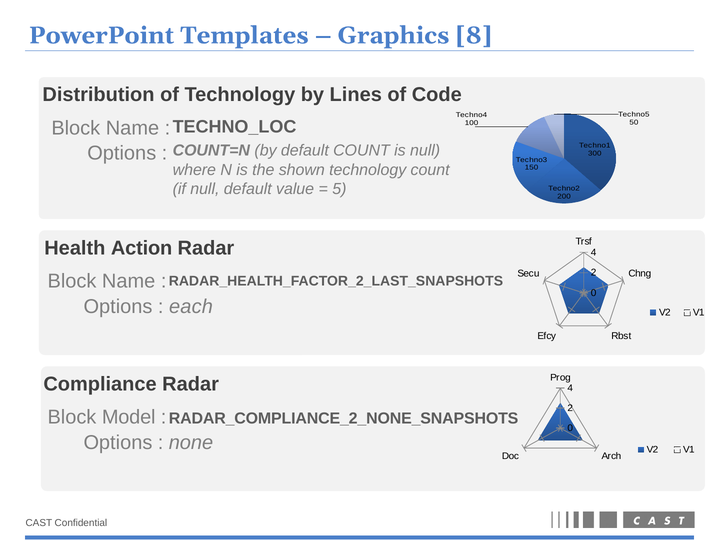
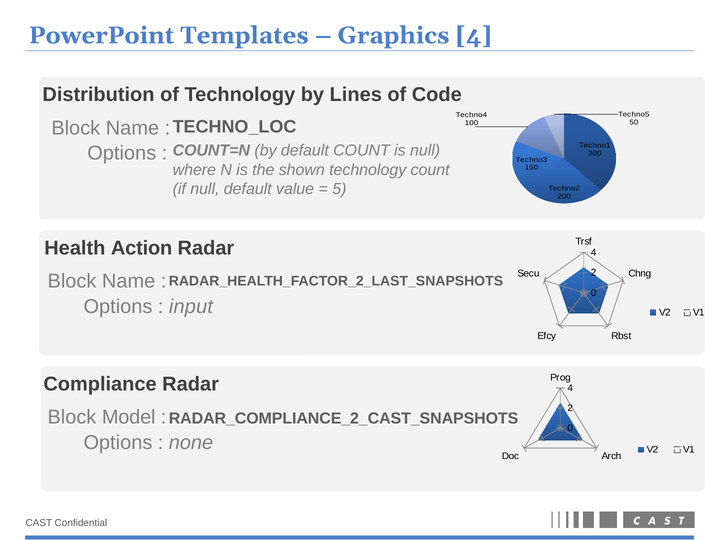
Graphics 8: 8 -> 4 (474, 35)
each: each -> input (191, 306)
RADAR_COMPLIANCE_2_NONE_SNAPSHOTS: RADAR_COMPLIANCE_2_NONE_SNAPSHOTS -> RADAR_COMPLIANCE_2_CAST_SNAPSHOTS (344, 418)
